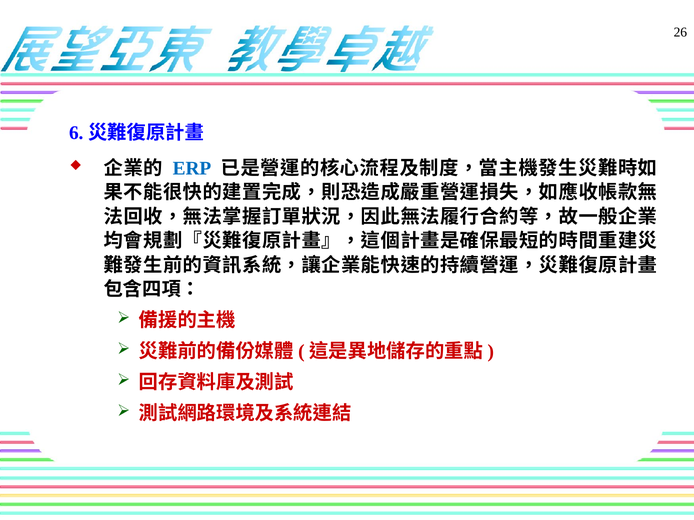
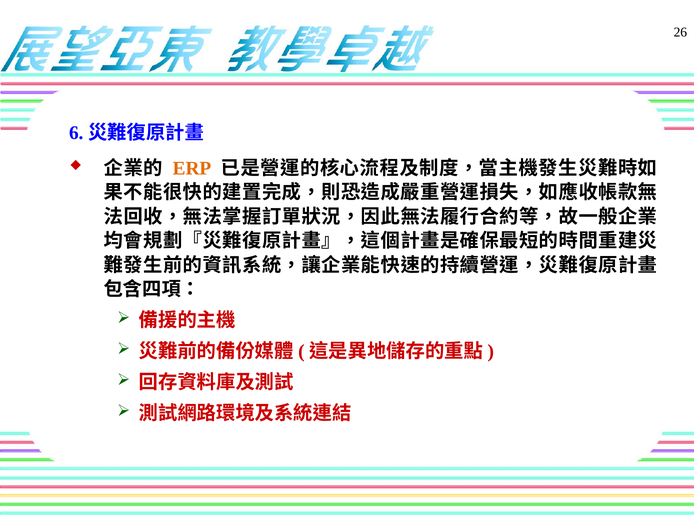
ERP colour: blue -> orange (192, 168)
